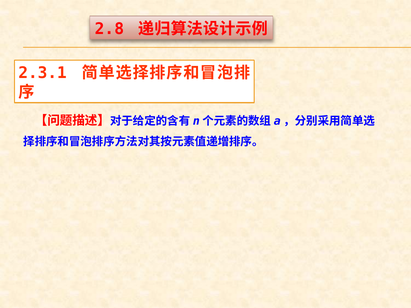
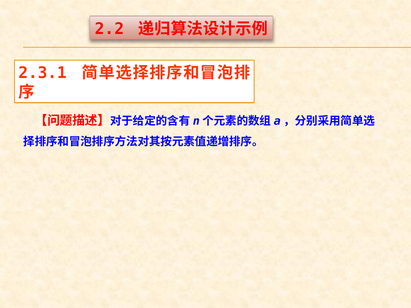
2.8: 2.8 -> 2.2 (109, 29)
